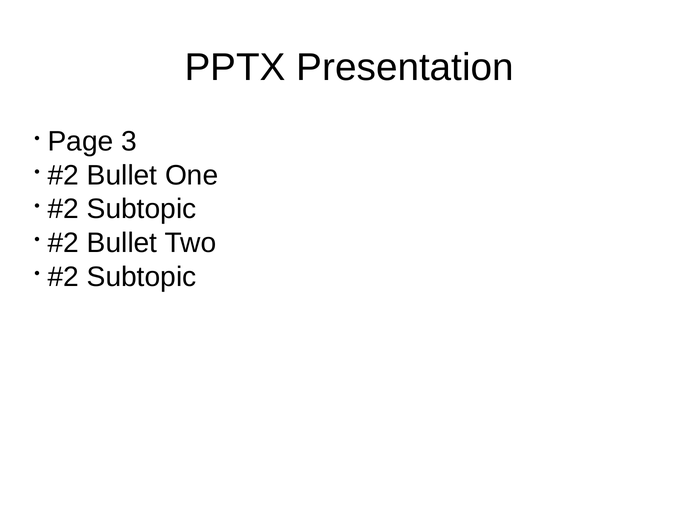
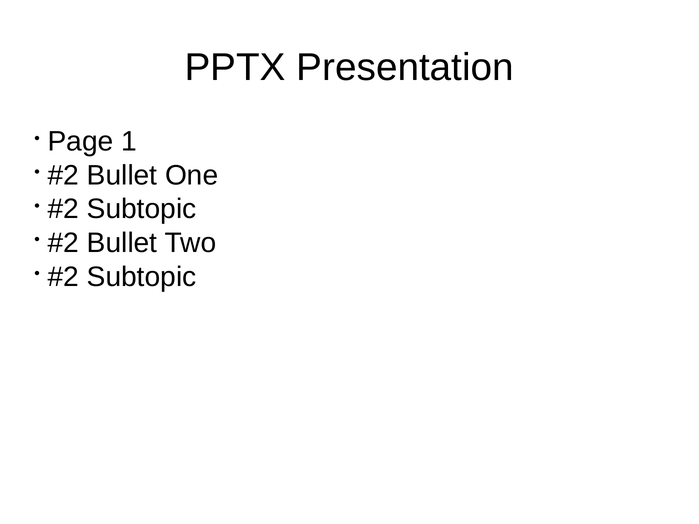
3: 3 -> 1 (129, 142)
